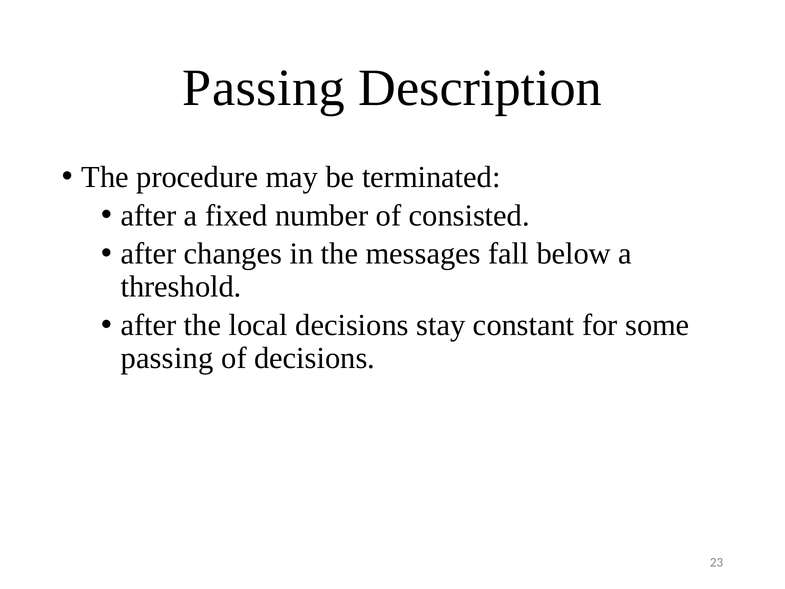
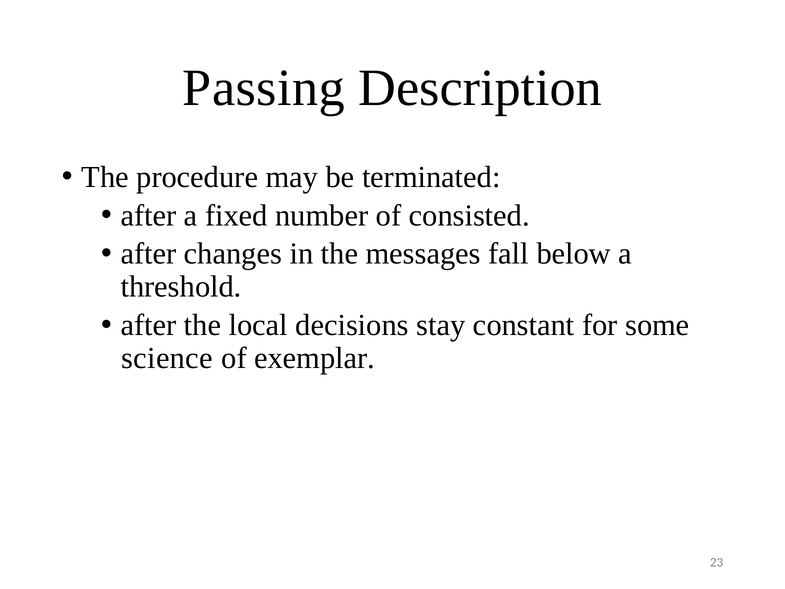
passing: passing -> science (167, 358)
of decisions: decisions -> exemplar (315, 358)
